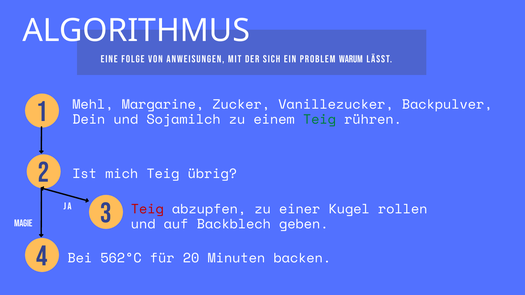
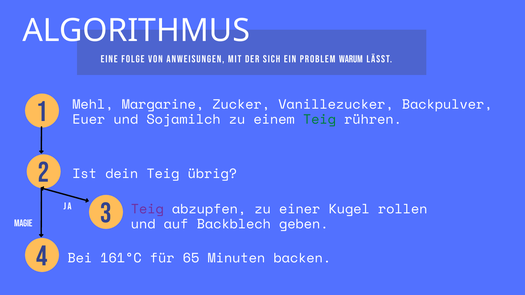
Dein: Dein -> Euer (89, 120)
mich: mich -> dein (122, 174)
Teig colour: red -> purple (147, 209)
562°C: 562°C -> 161°C (121, 258)
20: 20 -> 65 (191, 258)
